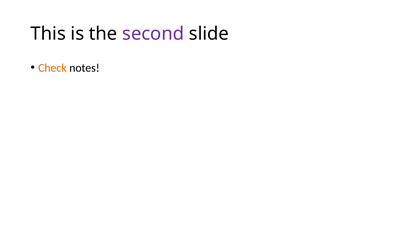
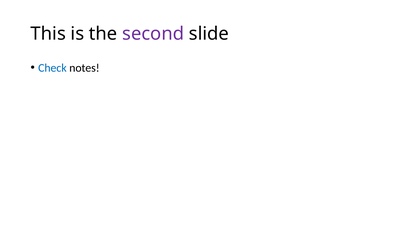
Check colour: orange -> blue (52, 68)
